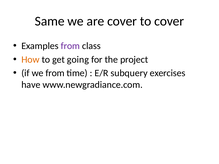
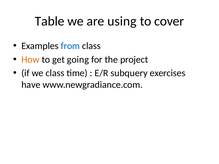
Same: Same -> Table (50, 21)
are cover: cover -> using (122, 21)
from colour: purple -> blue (70, 46)
we from: from -> class (55, 73)
